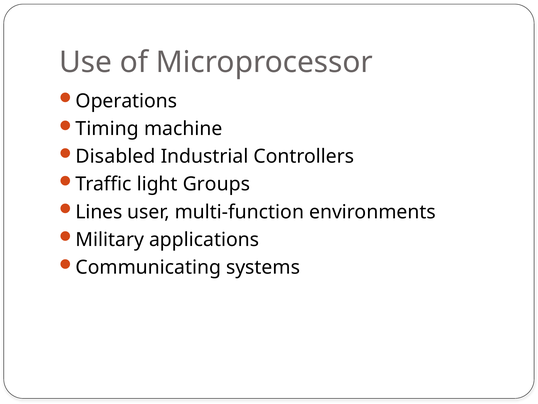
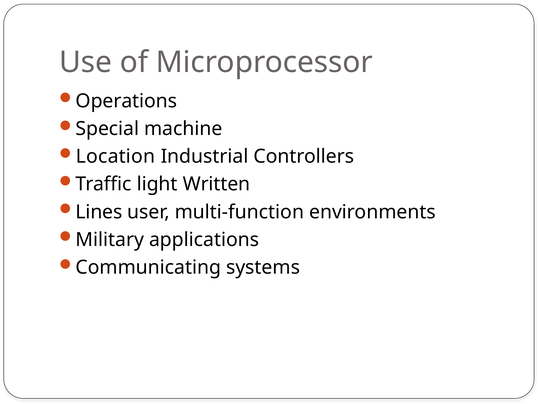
Timing: Timing -> Special (107, 129)
Disabled: Disabled -> Location (115, 156)
Groups: Groups -> Written (217, 184)
